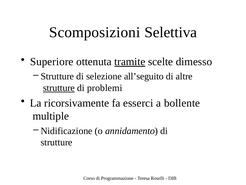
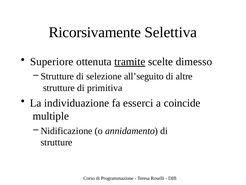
Scomposizioni: Scomposizioni -> Ricorsivamente (95, 32)
strutture underline: present -> none (59, 88)
problemi: problemi -> primitiva (105, 88)
ricorsivamente: ricorsivamente -> individuazione (77, 103)
bollente: bollente -> coincide (182, 103)
